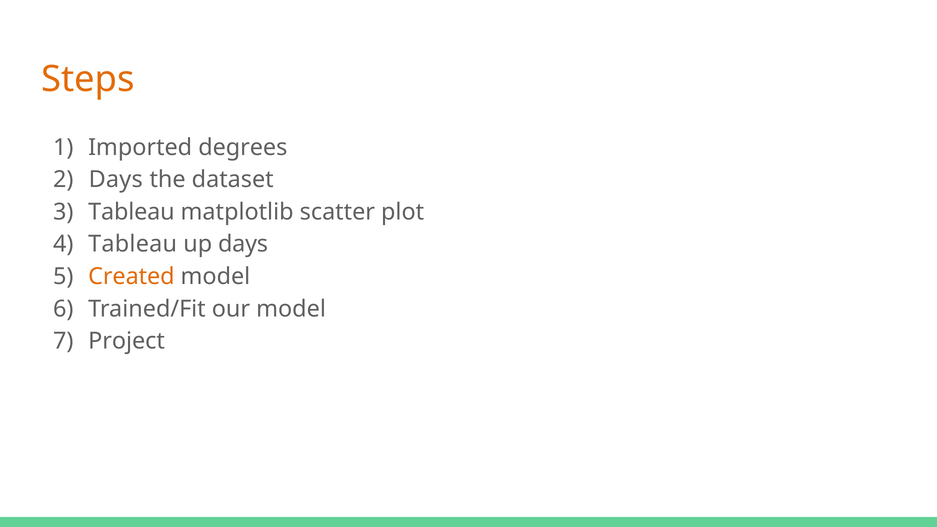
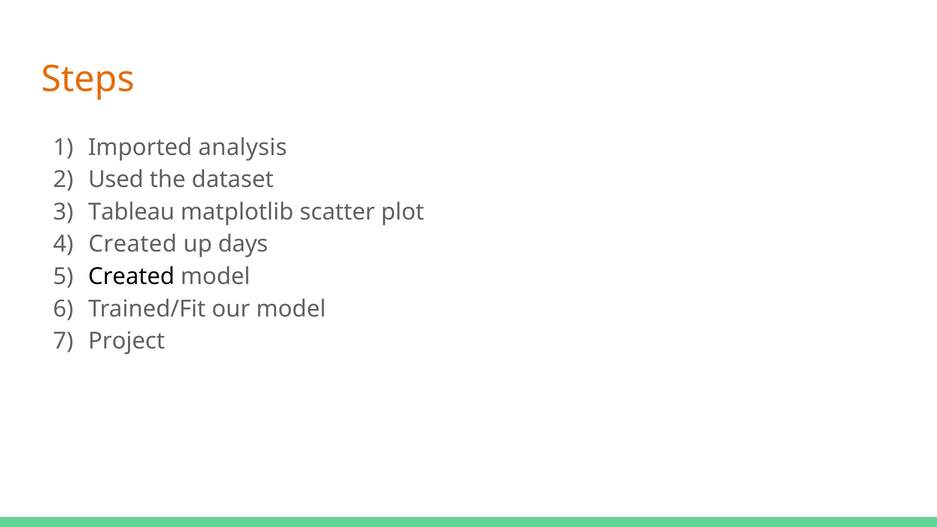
degrees: degrees -> analysis (243, 147)
Days: Days -> Used (116, 180)
Tableau: Tableau -> Created (133, 244)
Created colour: orange -> black (131, 277)
